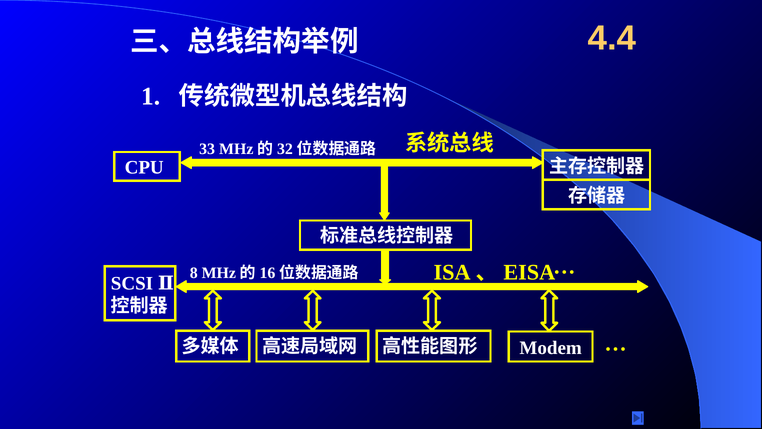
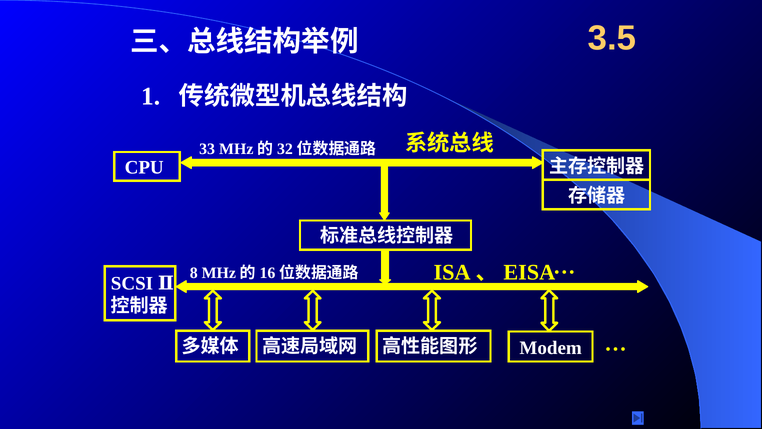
4.4: 4.4 -> 3.5 (612, 38)
